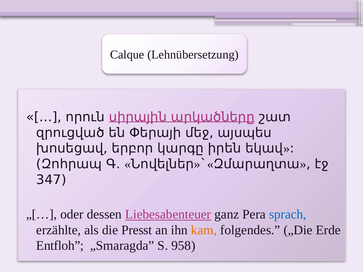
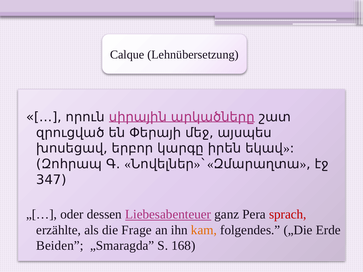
sprach colour: blue -> red (288, 214)
Presst: Presst -> Frage (137, 230)
Entfloh: Entfloh -> Beiden (60, 246)
958: 958 -> 168 (183, 246)
